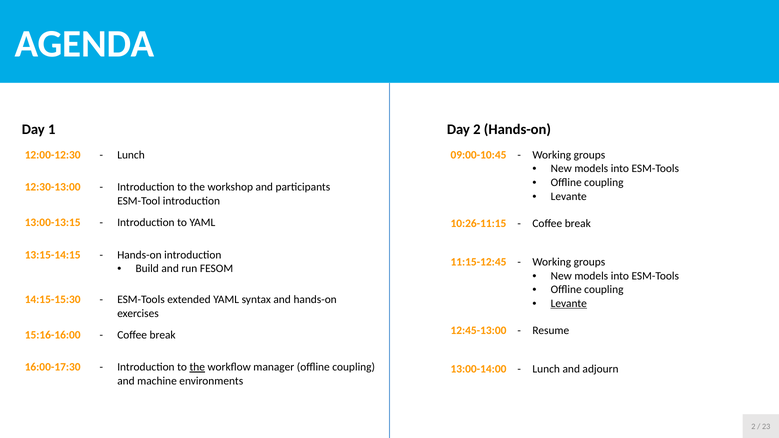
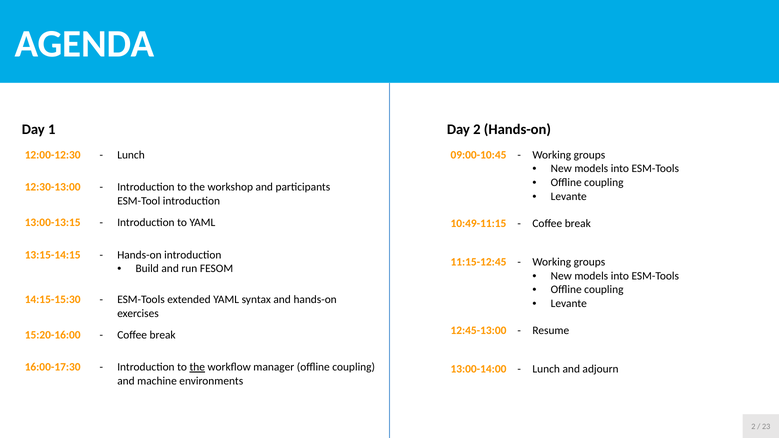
10:26-11:15: 10:26-11:15 -> 10:49-11:15 (478, 223)
Levante underline: present -> none (569, 304)
15:16-16:00: 15:16-16:00 -> 15:20-16:00 (53, 335)
